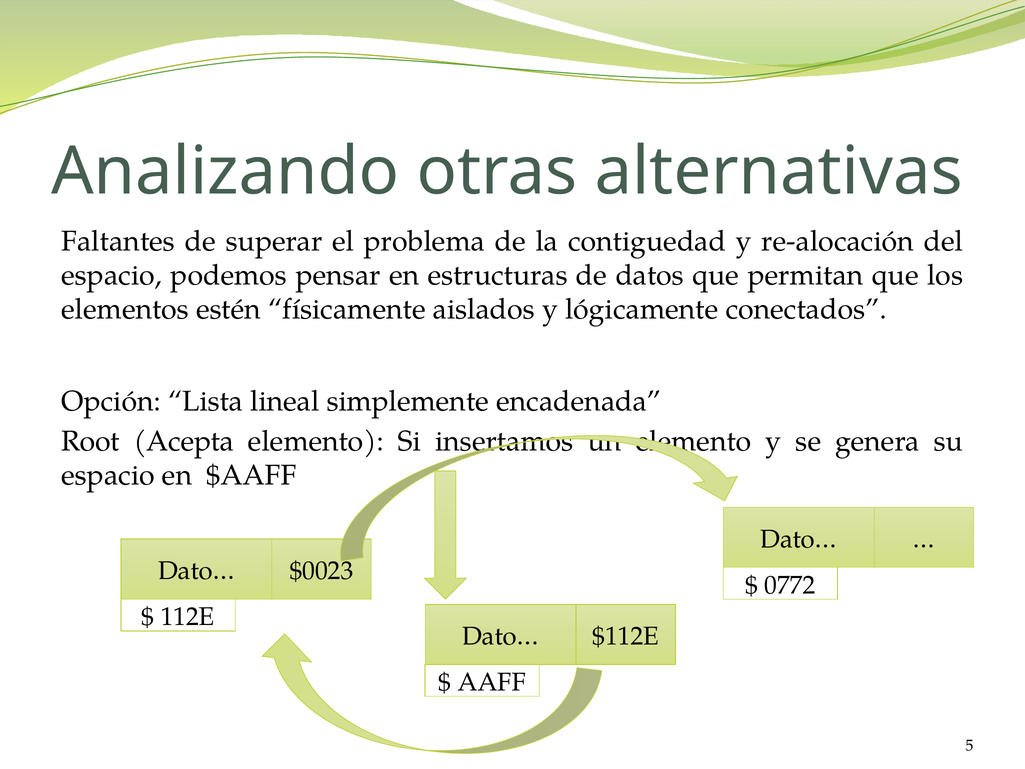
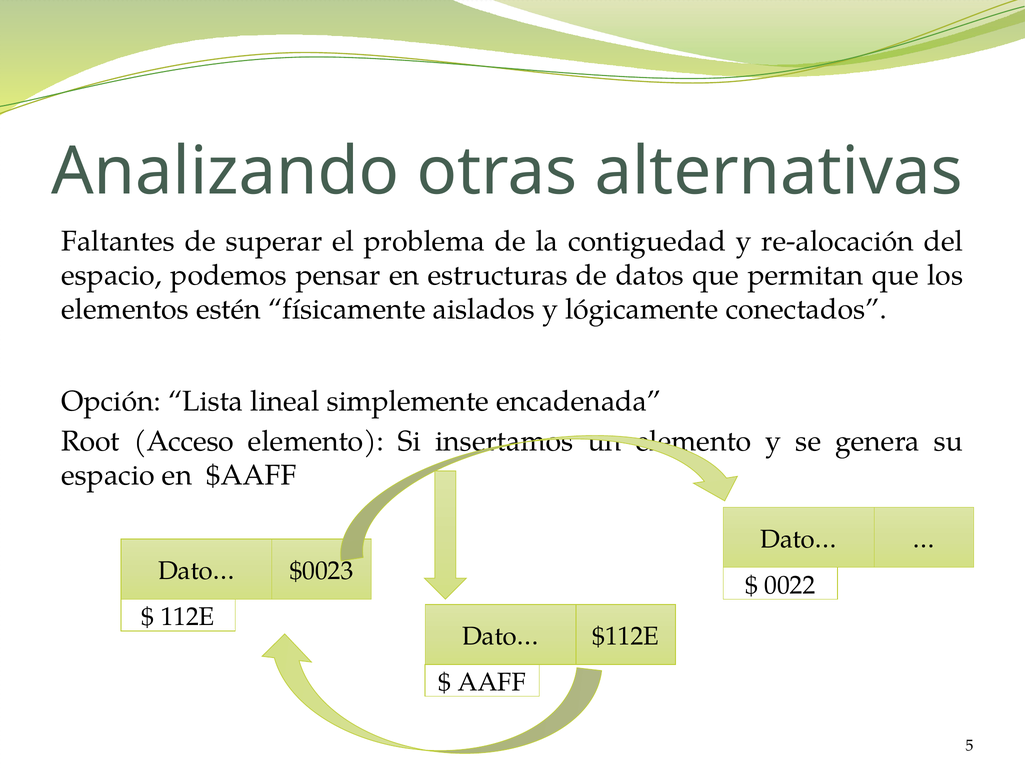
Acepta: Acepta -> Acceso (184, 441)
0772: 0772 -> 0022 (790, 585)
